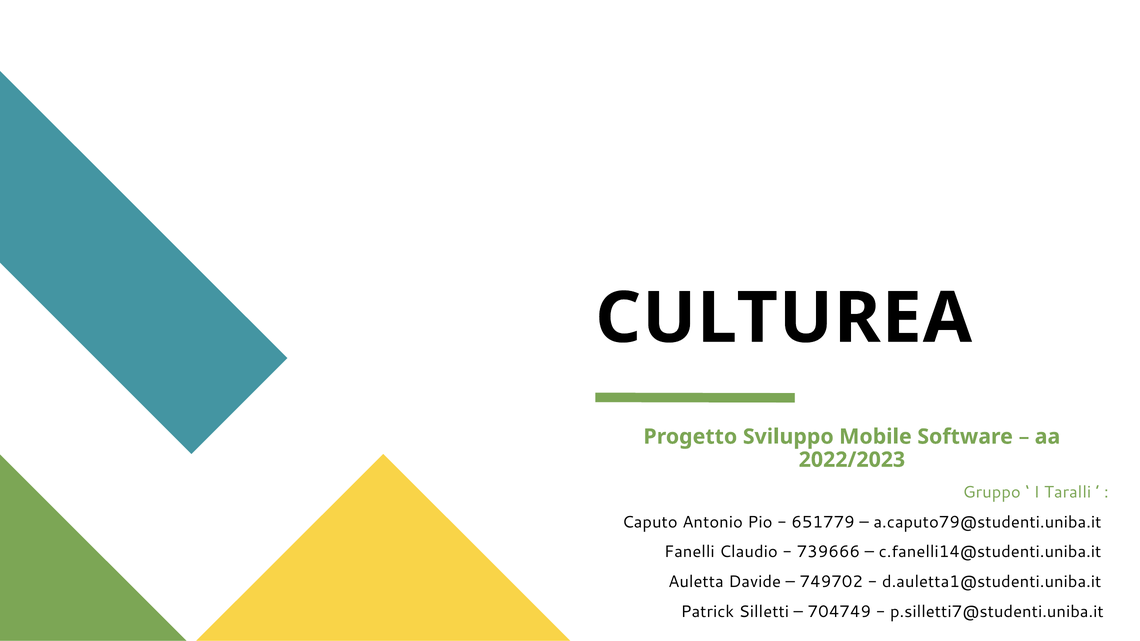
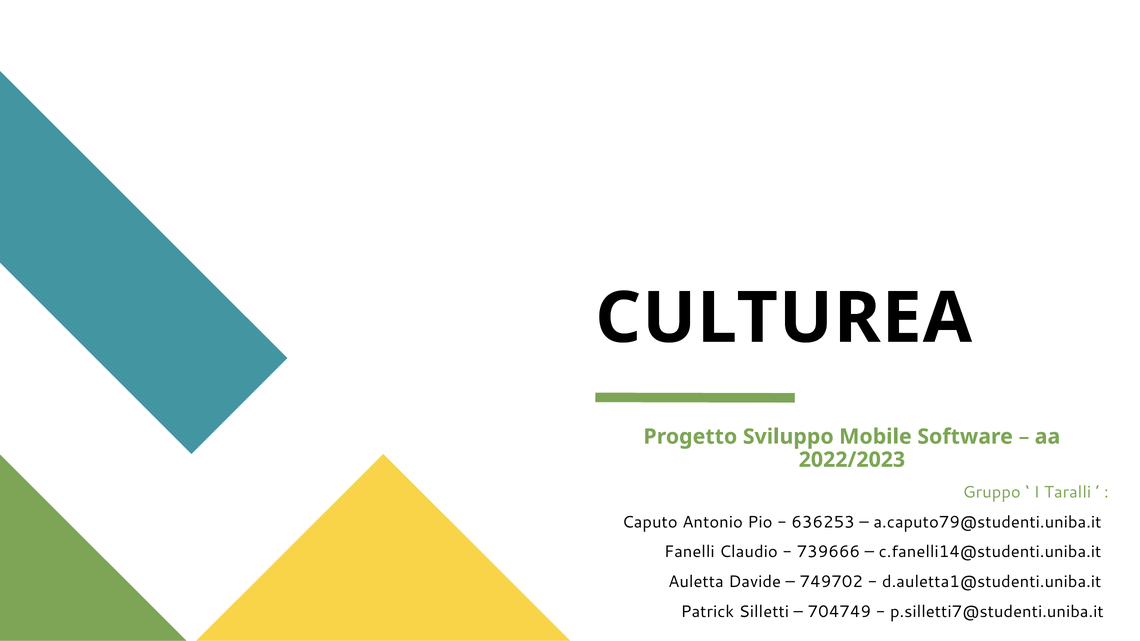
651779: 651779 -> 636253 (823, 522)
